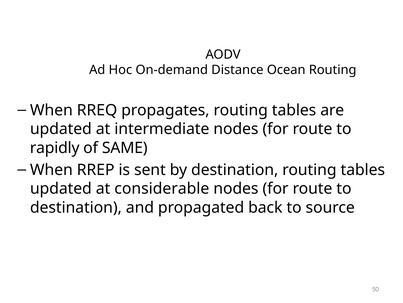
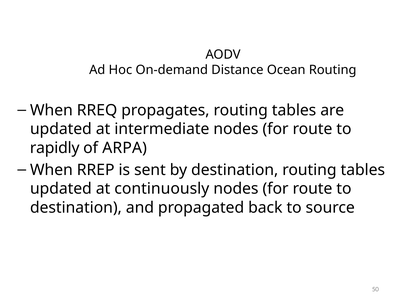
SAME: SAME -> ARPA (125, 148)
considerable: considerable -> continuously (162, 188)
